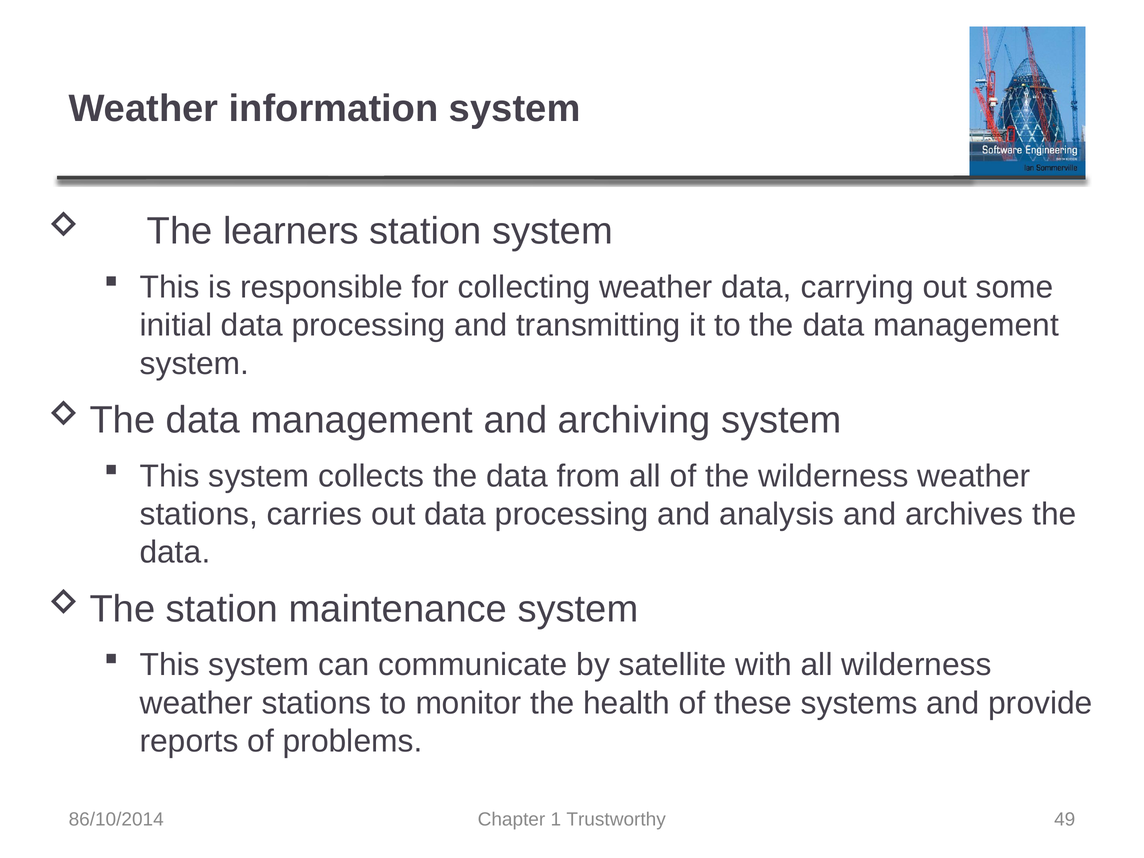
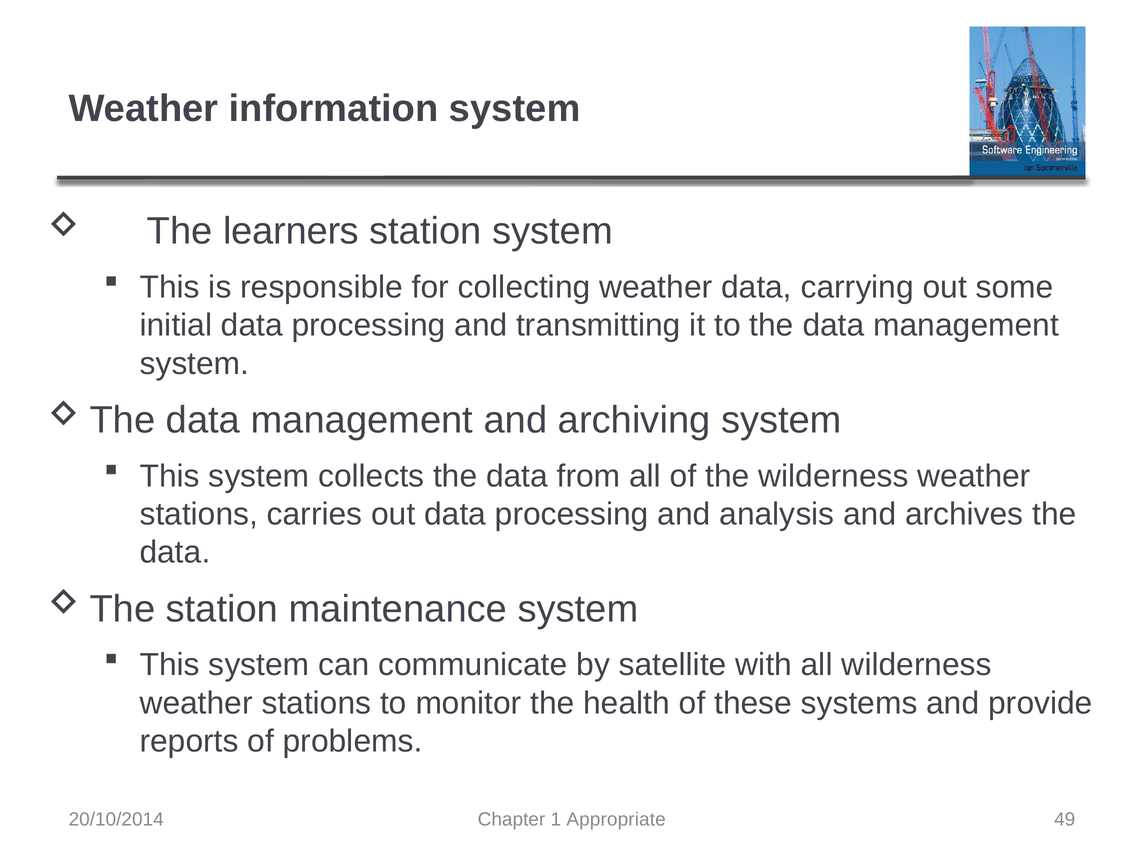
86/10/2014: 86/10/2014 -> 20/10/2014 (116, 819)
Trustworthy: Trustworthy -> Appropriate (616, 819)
